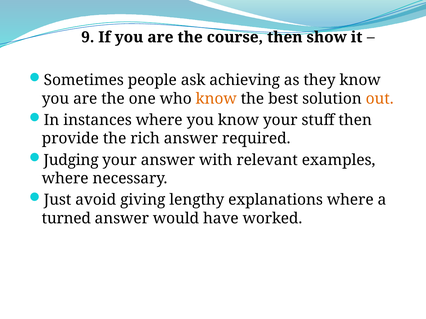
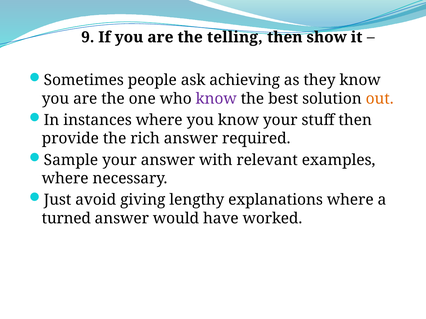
course: course -> telling (235, 37)
know colour: orange -> purple (216, 99)
Judging: Judging -> Sample (71, 160)
